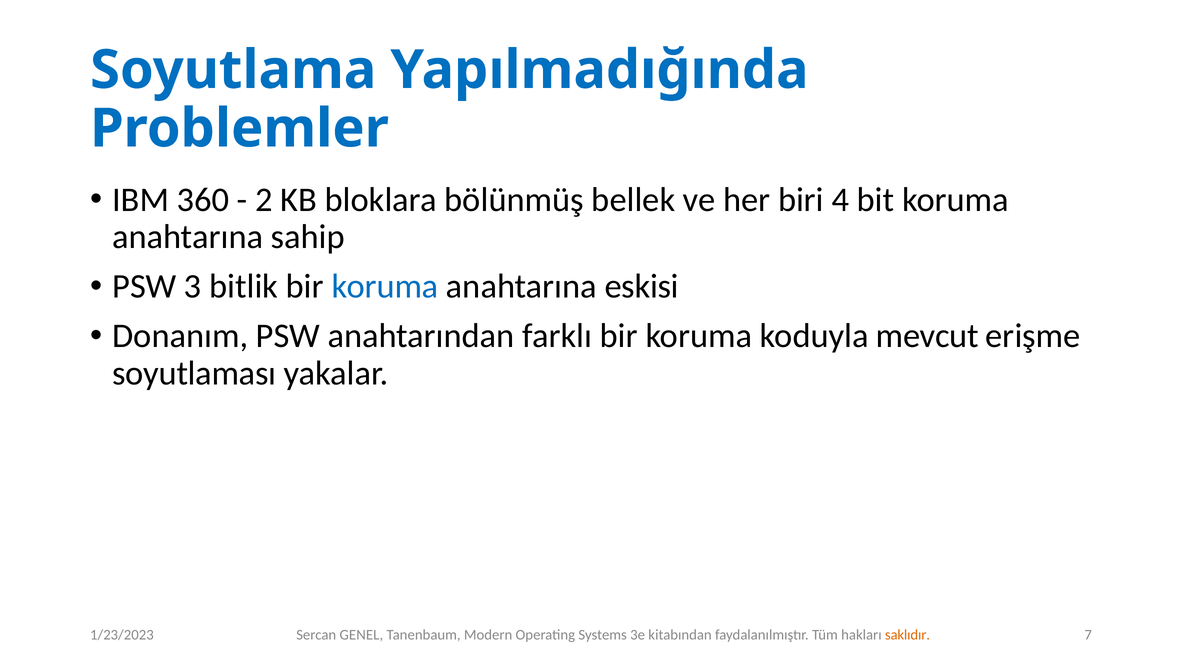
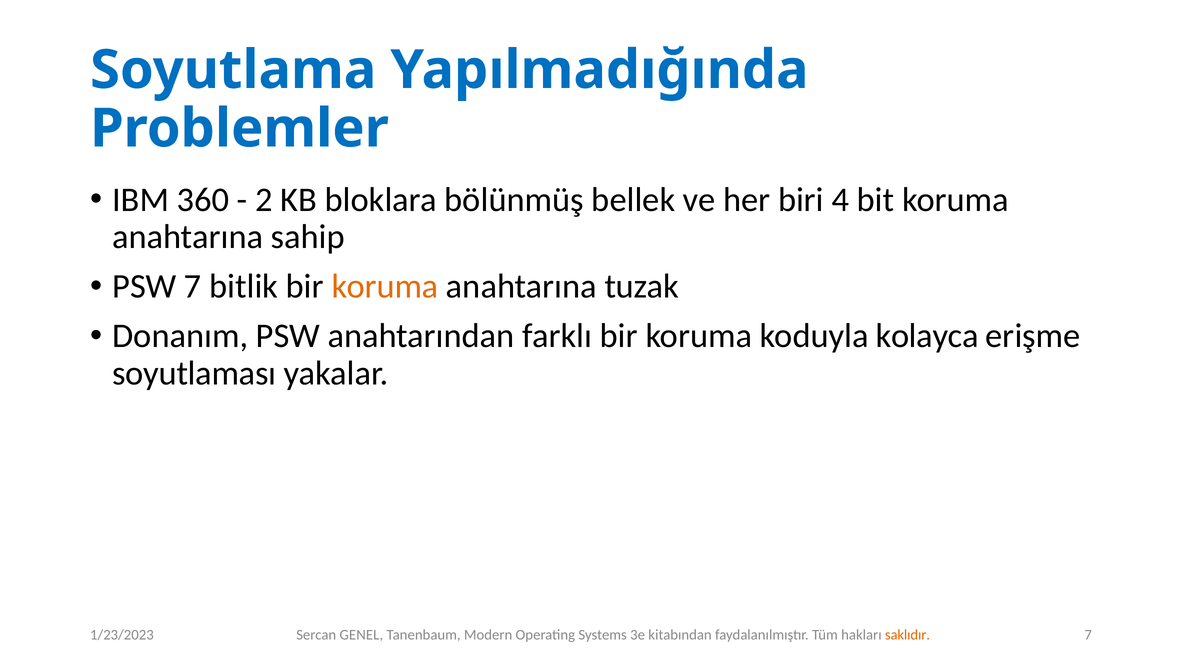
PSW 3: 3 -> 7 (193, 286)
koruma colour: blue -> orange (385, 286)
eskisi: eskisi -> tuzak (642, 286)
mevcut: mevcut -> kolayca (927, 336)
